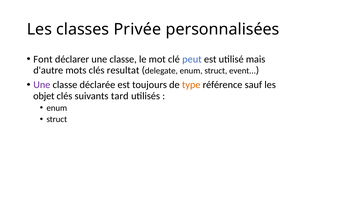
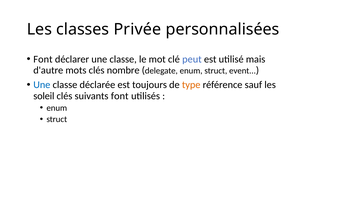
resultat: resultat -> nombre (123, 70)
Une colour: purple -> blue (42, 85)
objet: objet -> soleil (44, 96)
suivants tard: tard -> font (120, 96)
